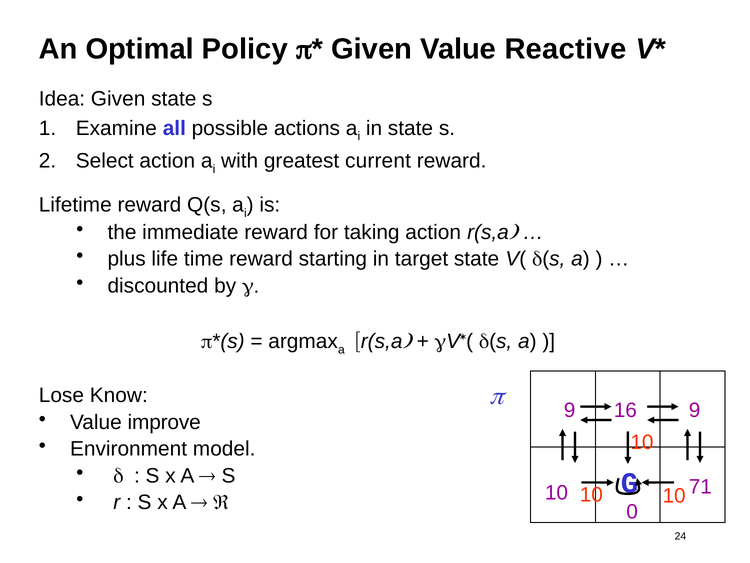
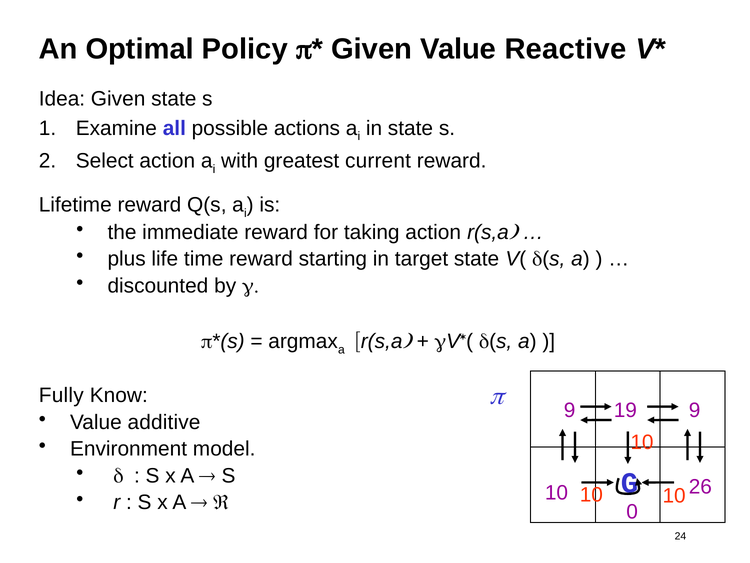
Lose: Lose -> Fully (61, 395)
16: 16 -> 19 (625, 410)
improve: improve -> additive (164, 422)
71: 71 -> 26 (700, 486)
